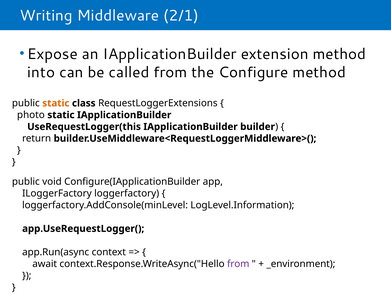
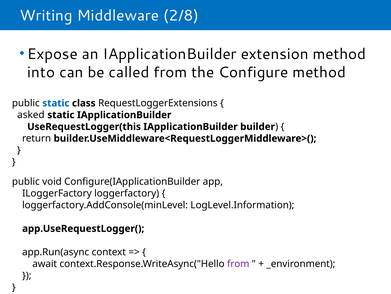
2/1: 2/1 -> 2/8 (181, 15)
static colour: orange -> blue (56, 103)
photo: photo -> asked (31, 115)
